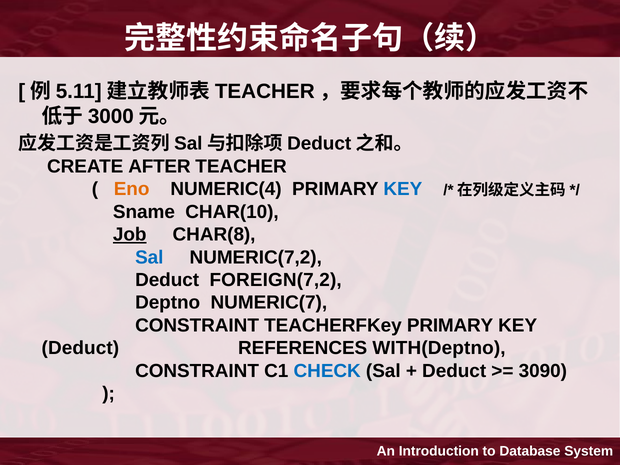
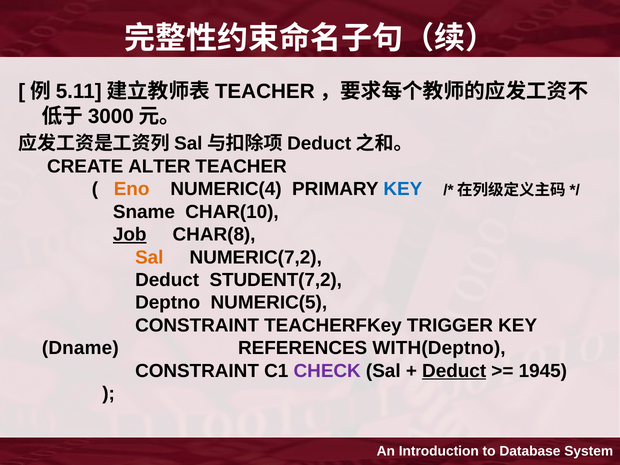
AFTER: AFTER -> ALTER (159, 166)
Sal colour: blue -> orange (149, 257)
FOREIGN(7,2: FOREIGN(7,2 -> STUDENT(7,2 (276, 280)
NUMERIC(7: NUMERIC(7 -> NUMERIC(5 (269, 303)
TEACHERFKey PRIMARY: PRIMARY -> TRIGGER (450, 325)
Deduct: Deduct -> Dname (80, 348)
CHECK colour: blue -> purple (327, 371)
Deduct underline: none -> present (454, 371)
3090: 3090 -> 1945 (543, 371)
